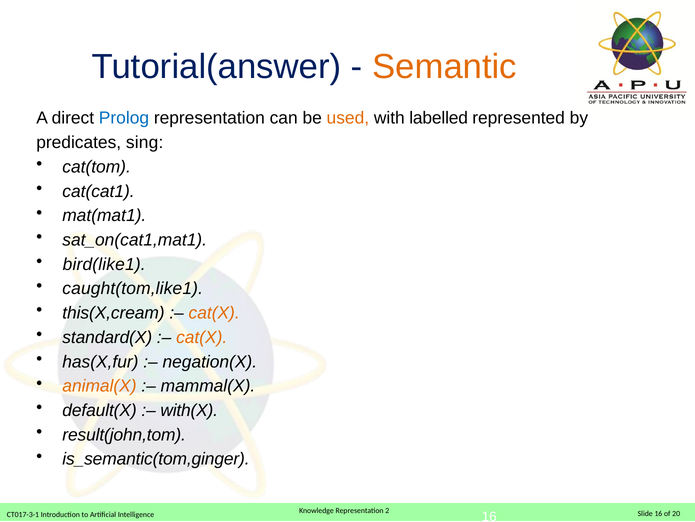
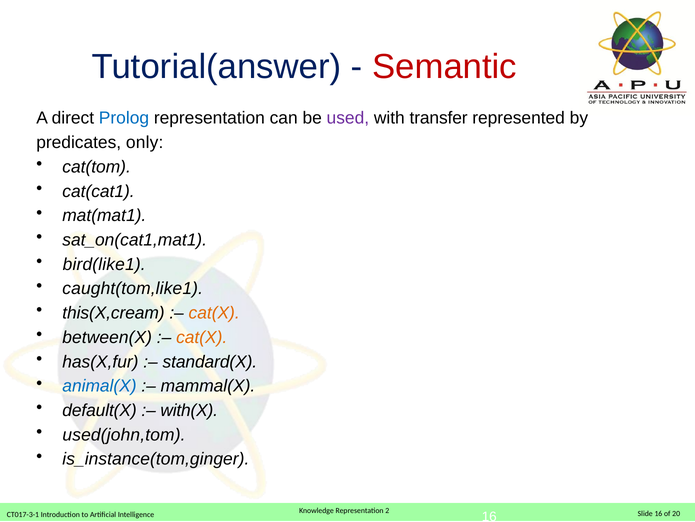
Semantic colour: orange -> red (444, 67)
used colour: orange -> purple (348, 118)
labelled: labelled -> transfer (439, 118)
sing: sing -> only (145, 142)
standard(X: standard(X -> between(X (107, 337)
negation(X: negation(X -> standard(X (210, 361)
animal(X colour: orange -> blue (99, 386)
result(john,tom: result(john,tom -> used(john,tom (124, 434)
is_semantic(tom,ginger: is_semantic(tom,ginger -> is_instance(tom,ginger (156, 459)
